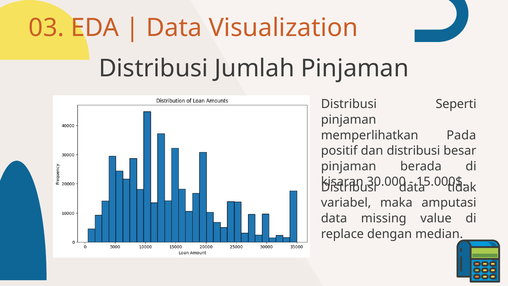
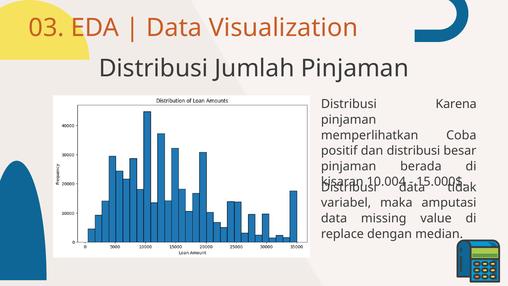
Seperti: Seperti -> Karena (456, 104)
Pada: Pada -> Coba (461, 135)
30.000: 30.000 -> 10.004 (386, 182)
